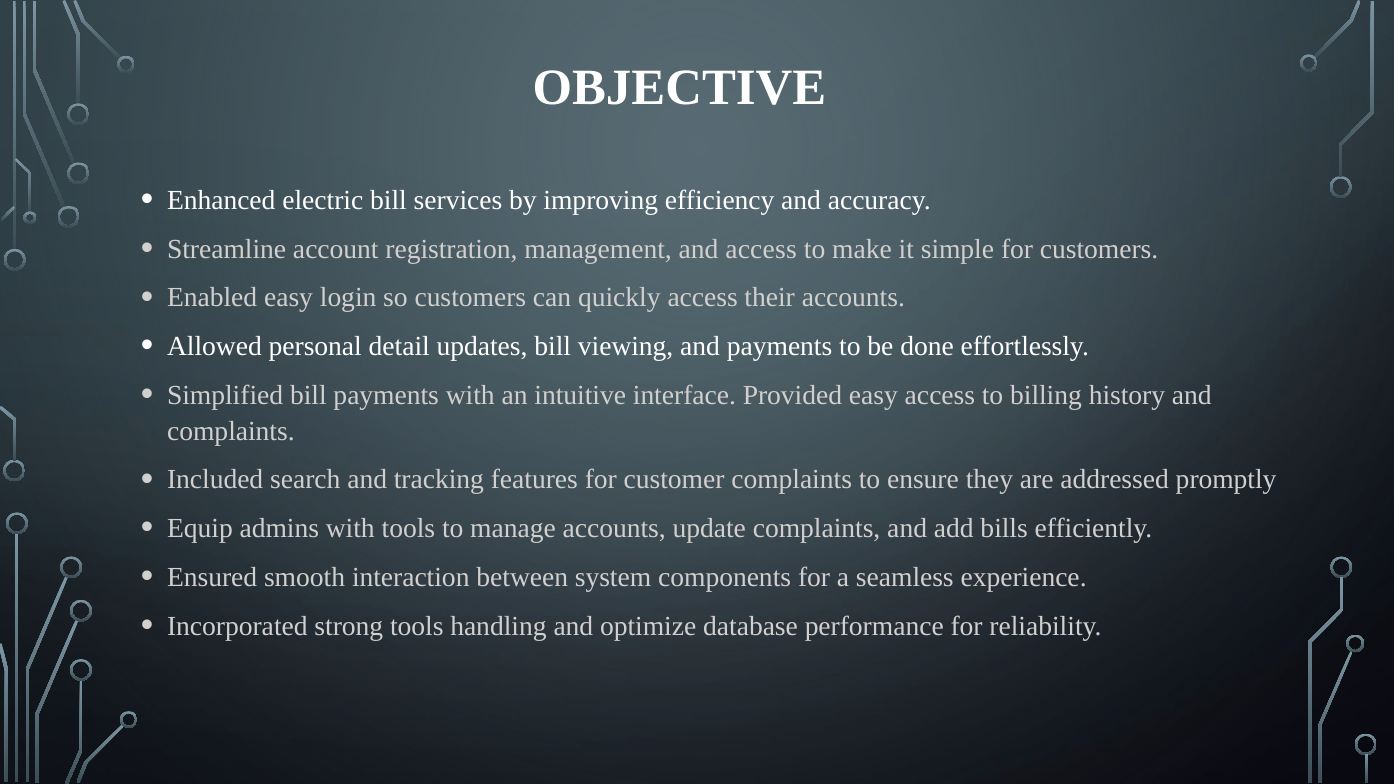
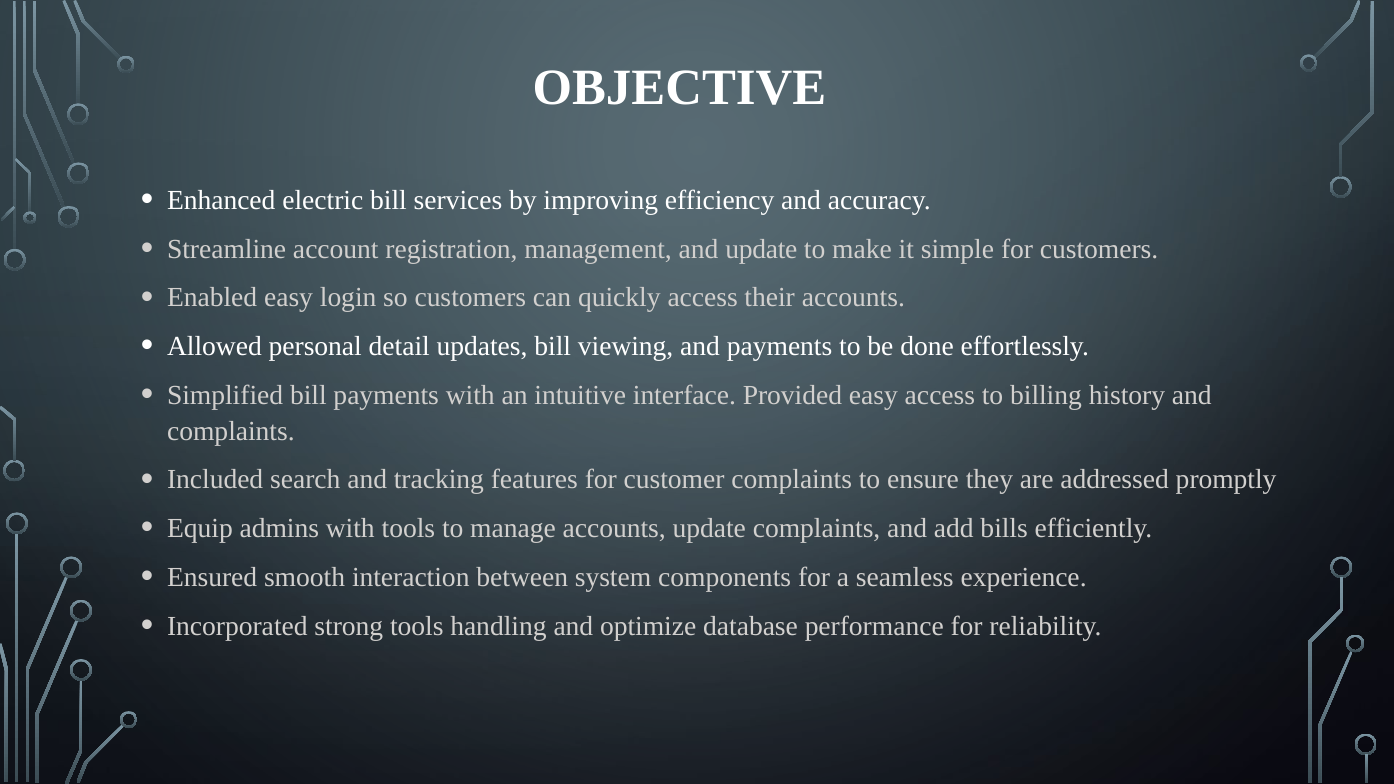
and access: access -> update (761, 249)
